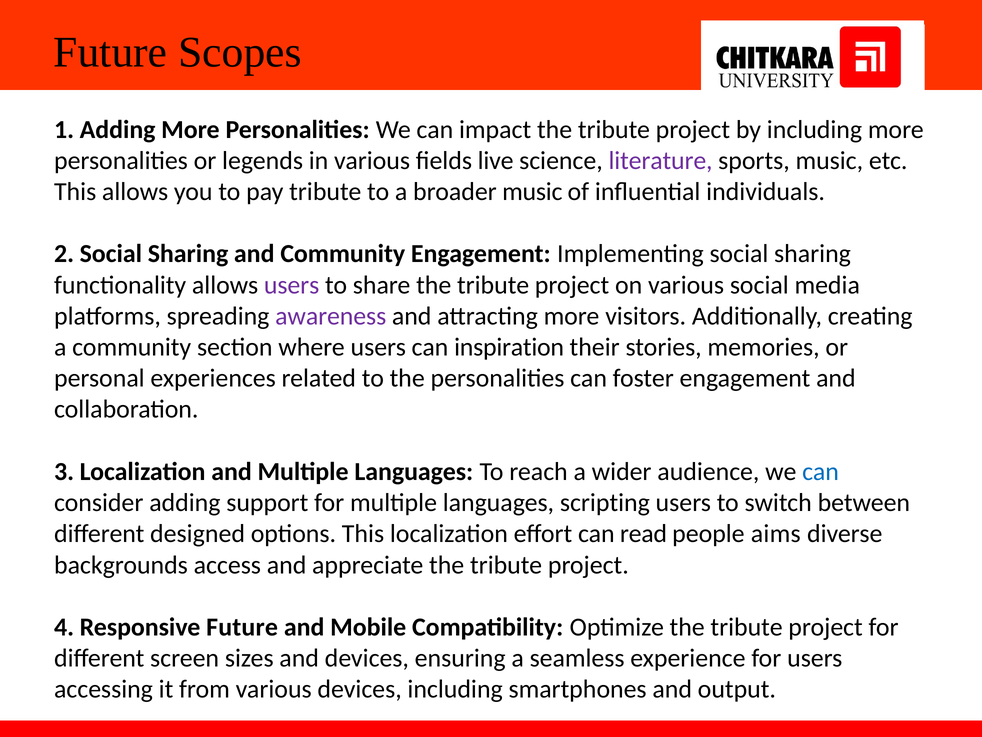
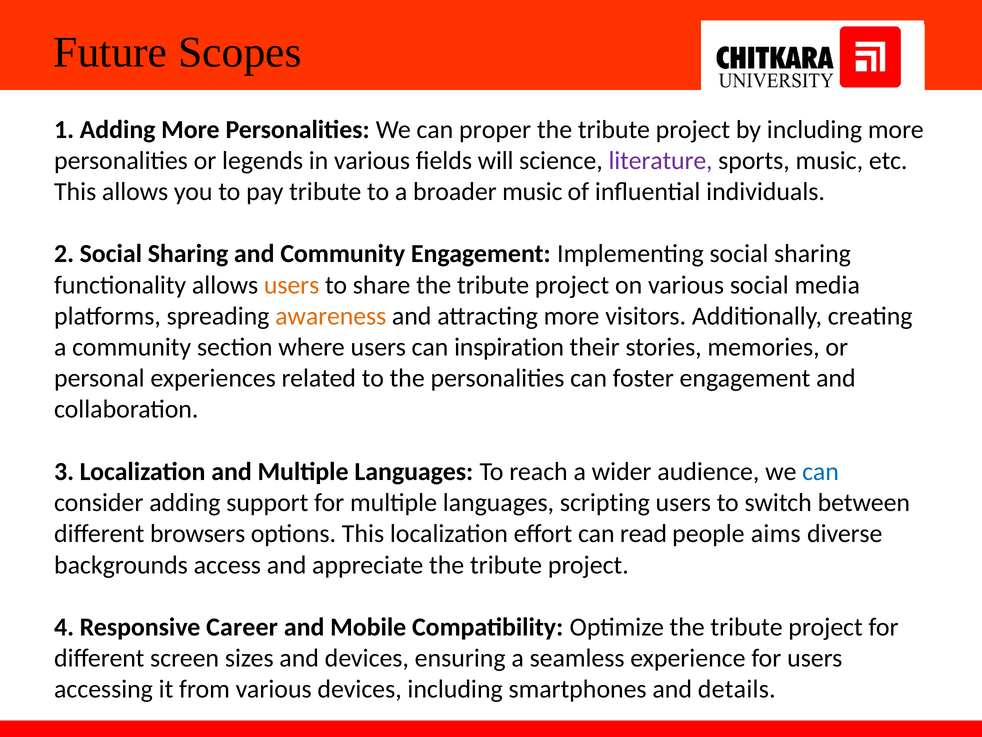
impact: impact -> proper (495, 129)
live: live -> will (496, 160)
users colour: purple -> orange (292, 285)
awareness colour: purple -> orange (331, 316)
designed: designed -> browsers (198, 533)
Responsive Future: Future -> Career (242, 627)
output: output -> details (737, 689)
